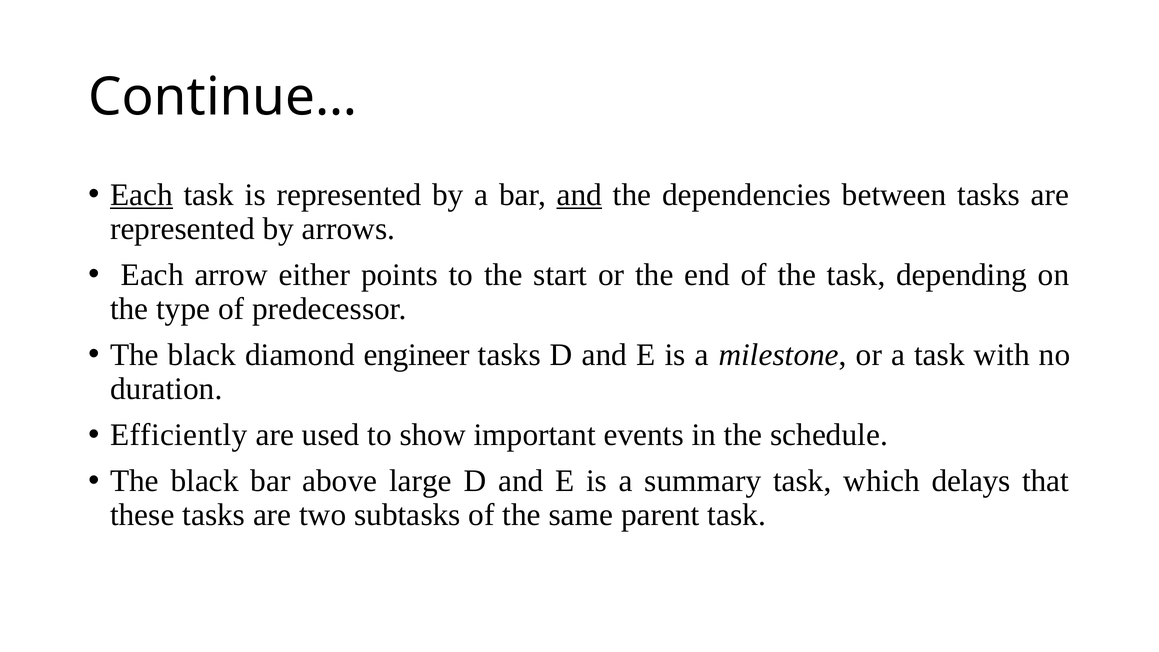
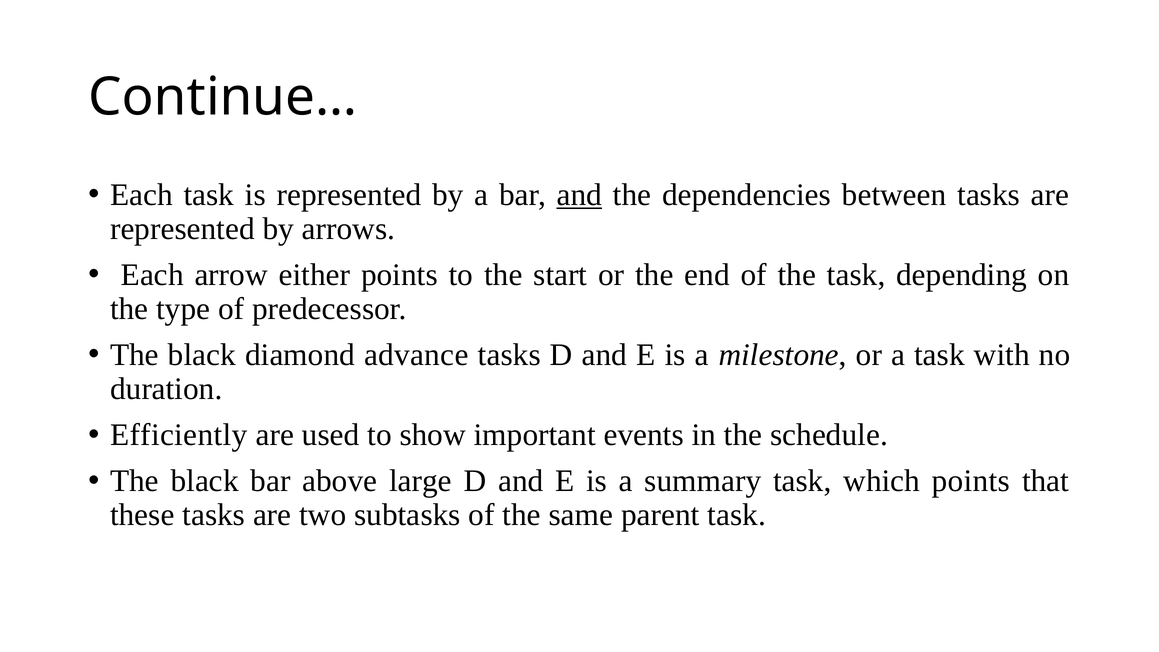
Each underline: present -> none (141, 195)
engineer: engineer -> advance (416, 355)
which delays: delays -> points (971, 481)
